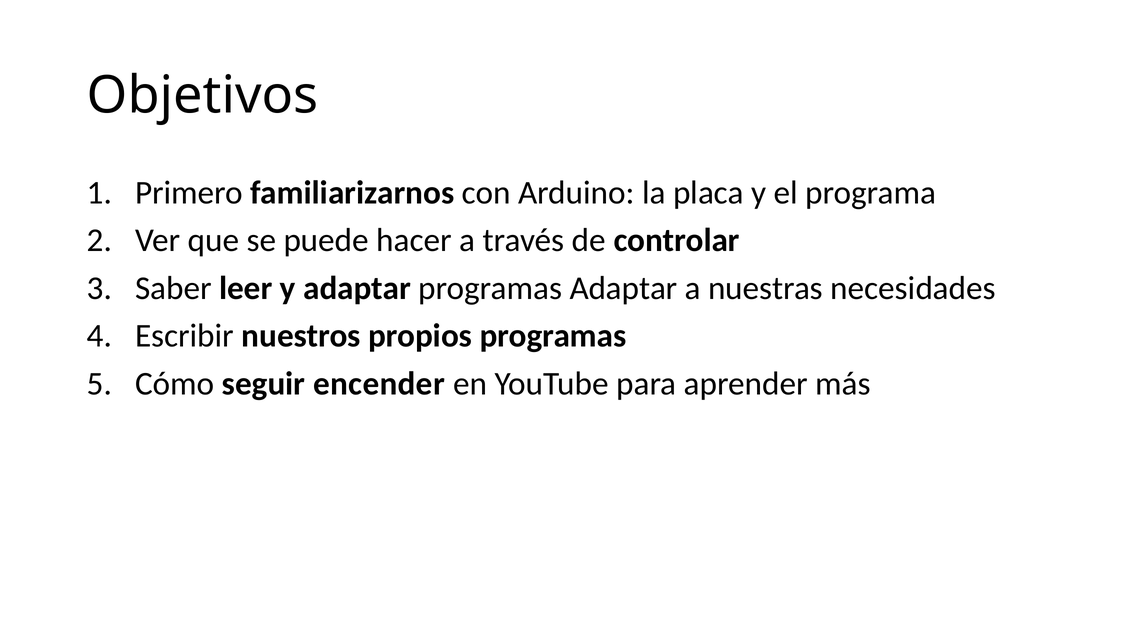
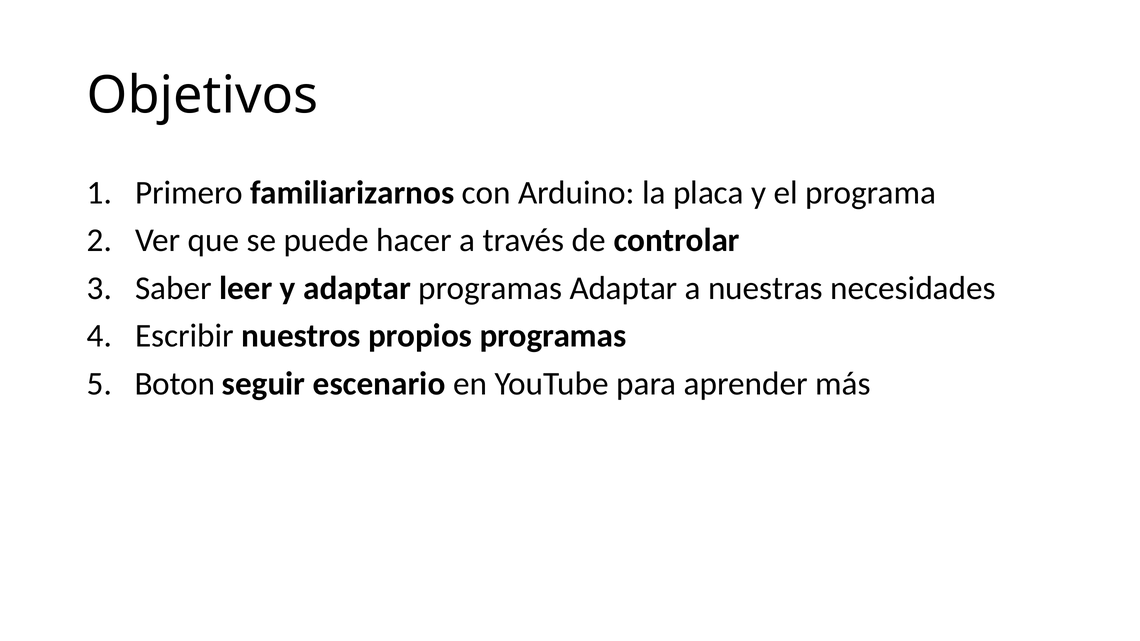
Cómo: Cómo -> Boton (175, 384)
encender: encender -> escenario (379, 384)
